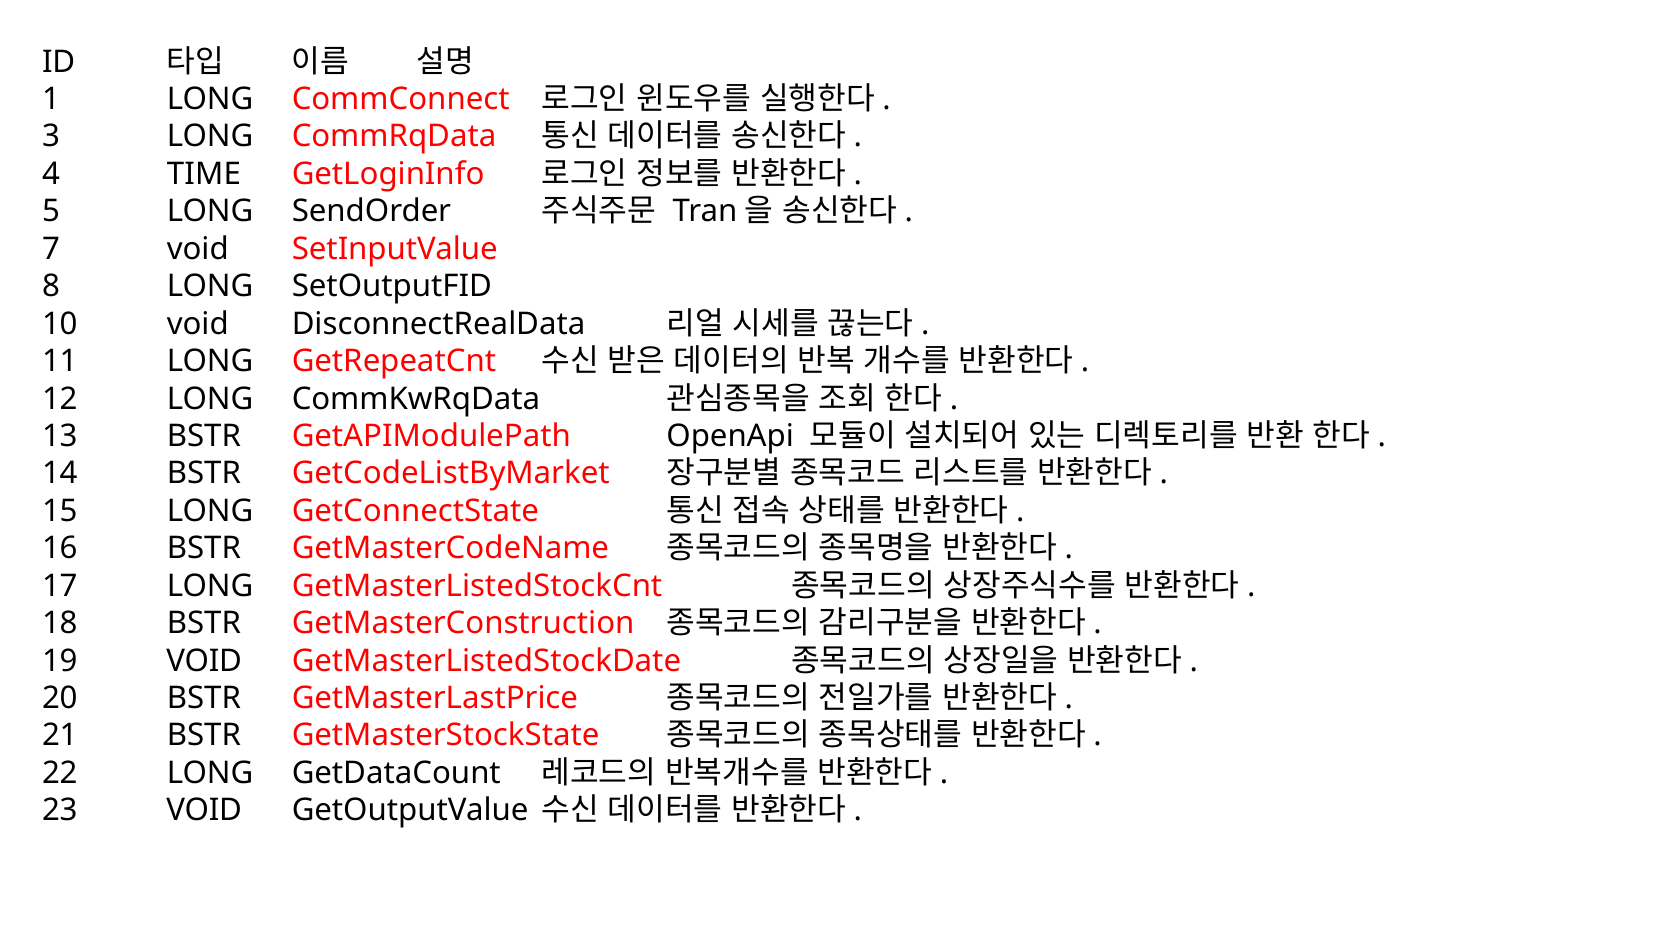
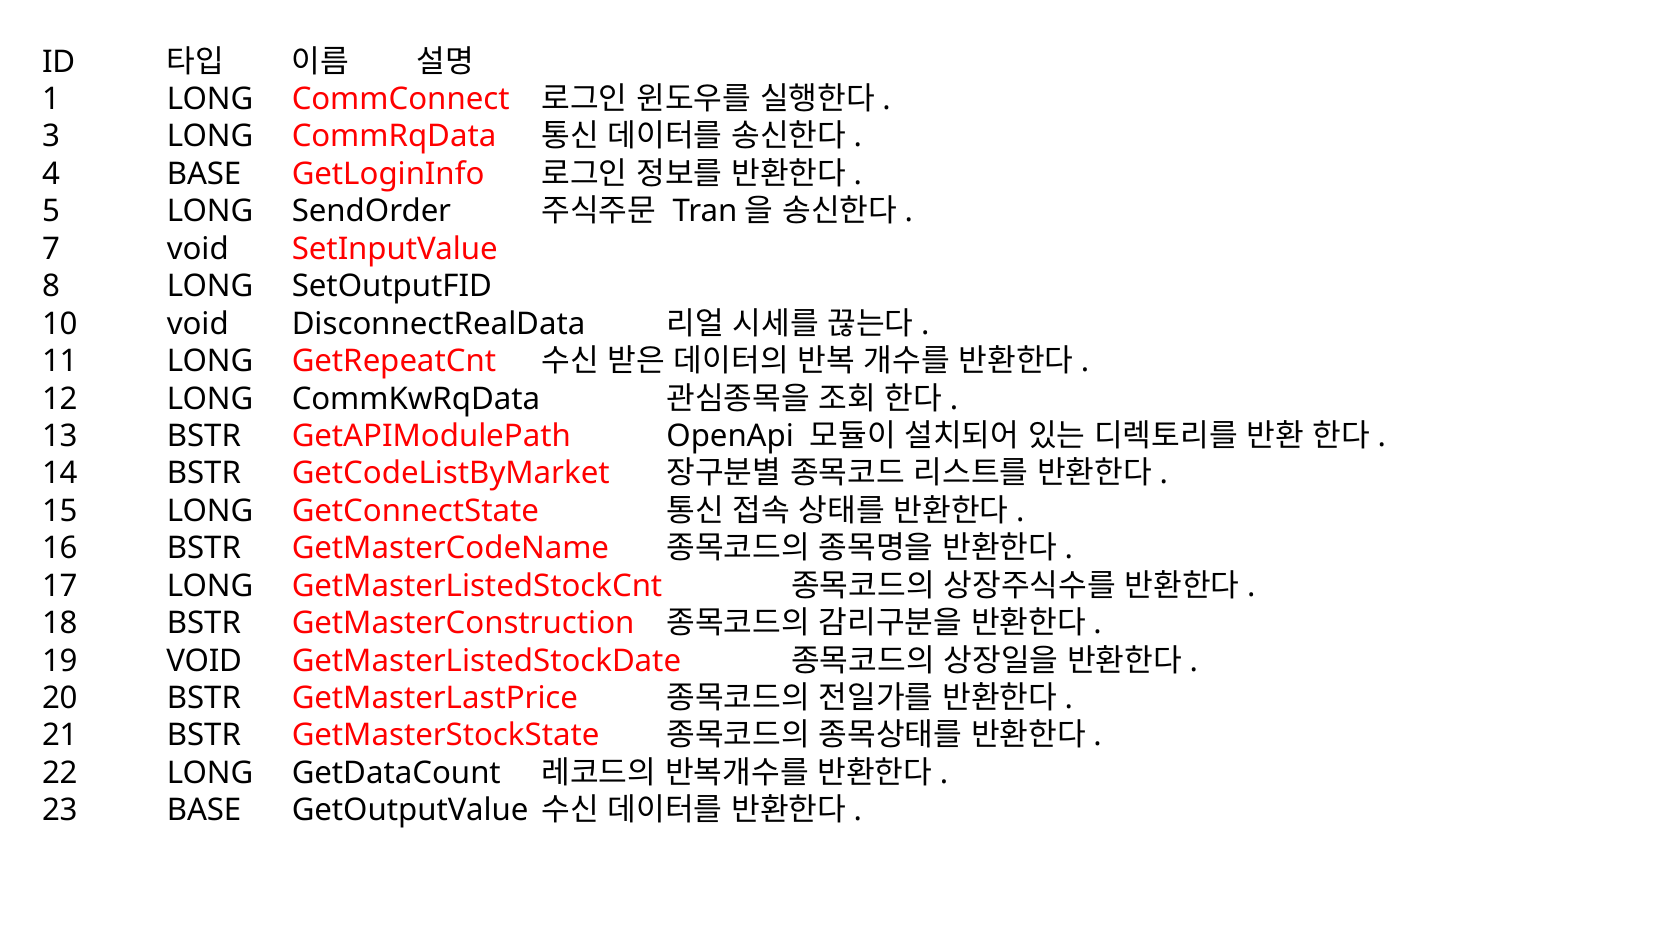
4 TIME: TIME -> BASE (204, 174)
23 VOID: VOID -> BASE (204, 811)
